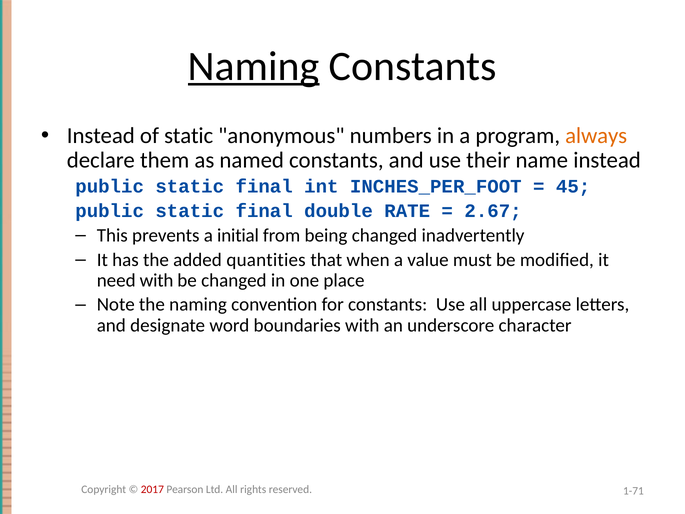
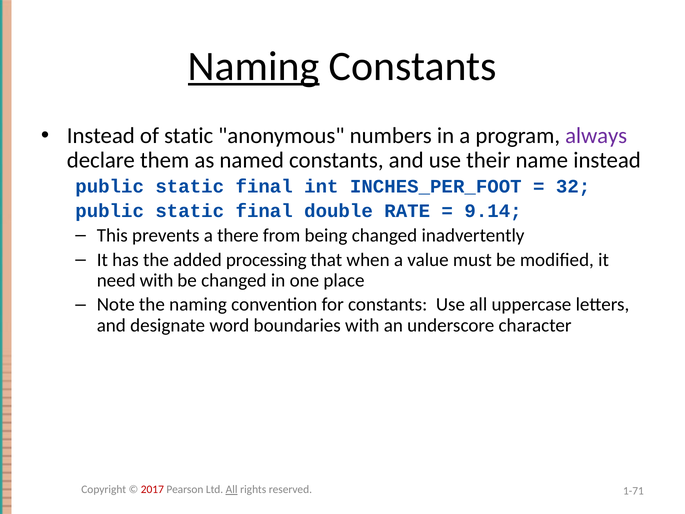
always colour: orange -> purple (596, 136)
45: 45 -> 32 (573, 187)
2.67: 2.67 -> 9.14 (493, 211)
initial: initial -> there (238, 235)
quantities: quantities -> processing (266, 260)
All underline: none -> present (232, 489)
